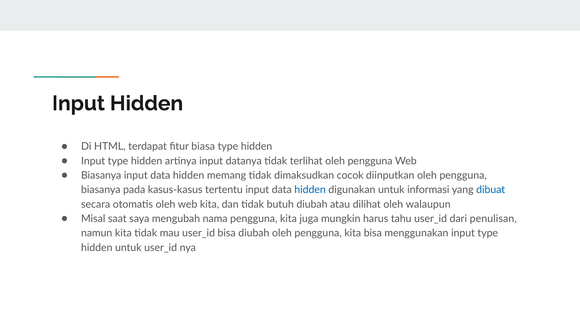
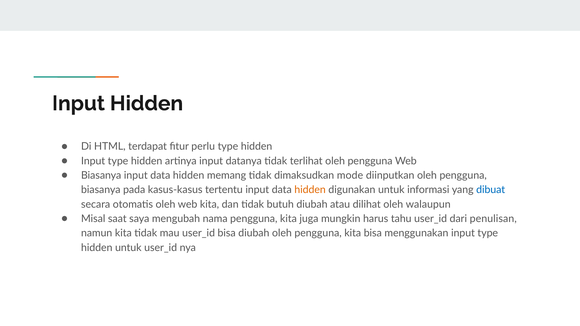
biasa: biasa -> perlu (203, 147)
cocok: cocok -> mode (350, 175)
hidden colour: blue -> orange (310, 190)
